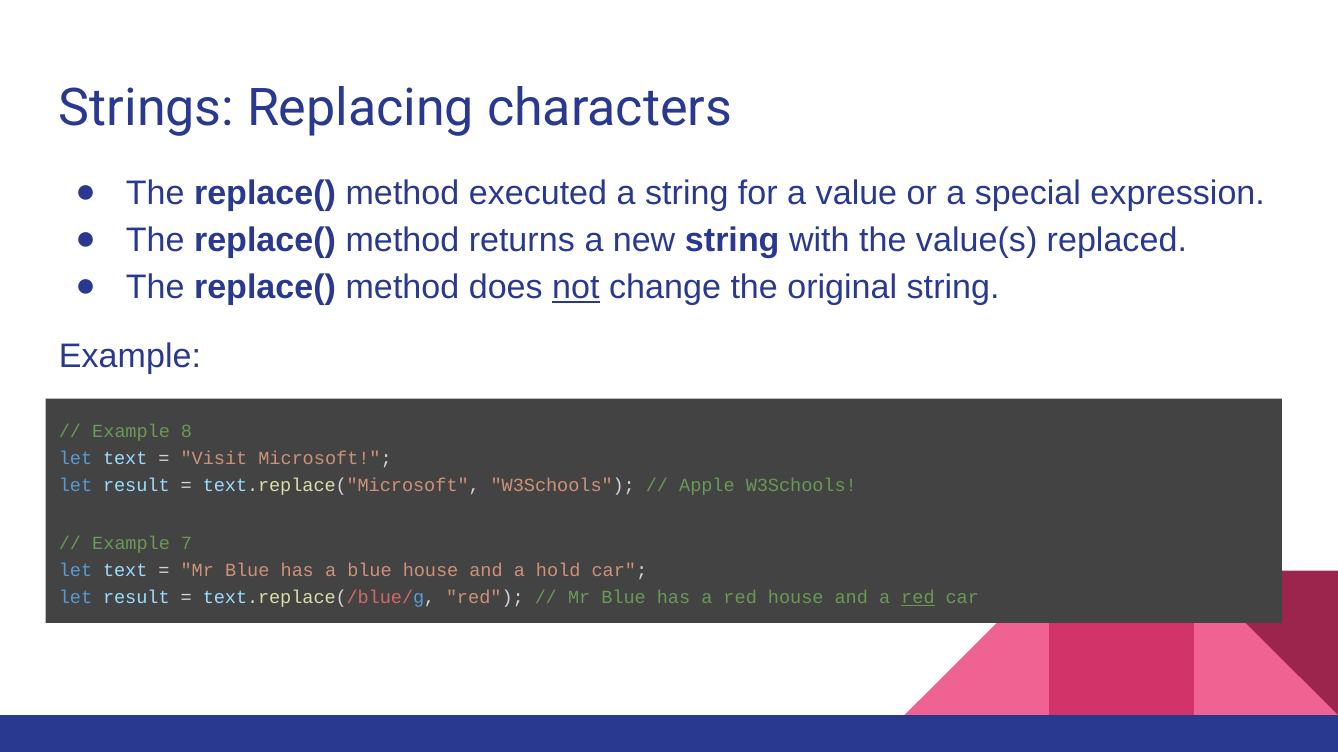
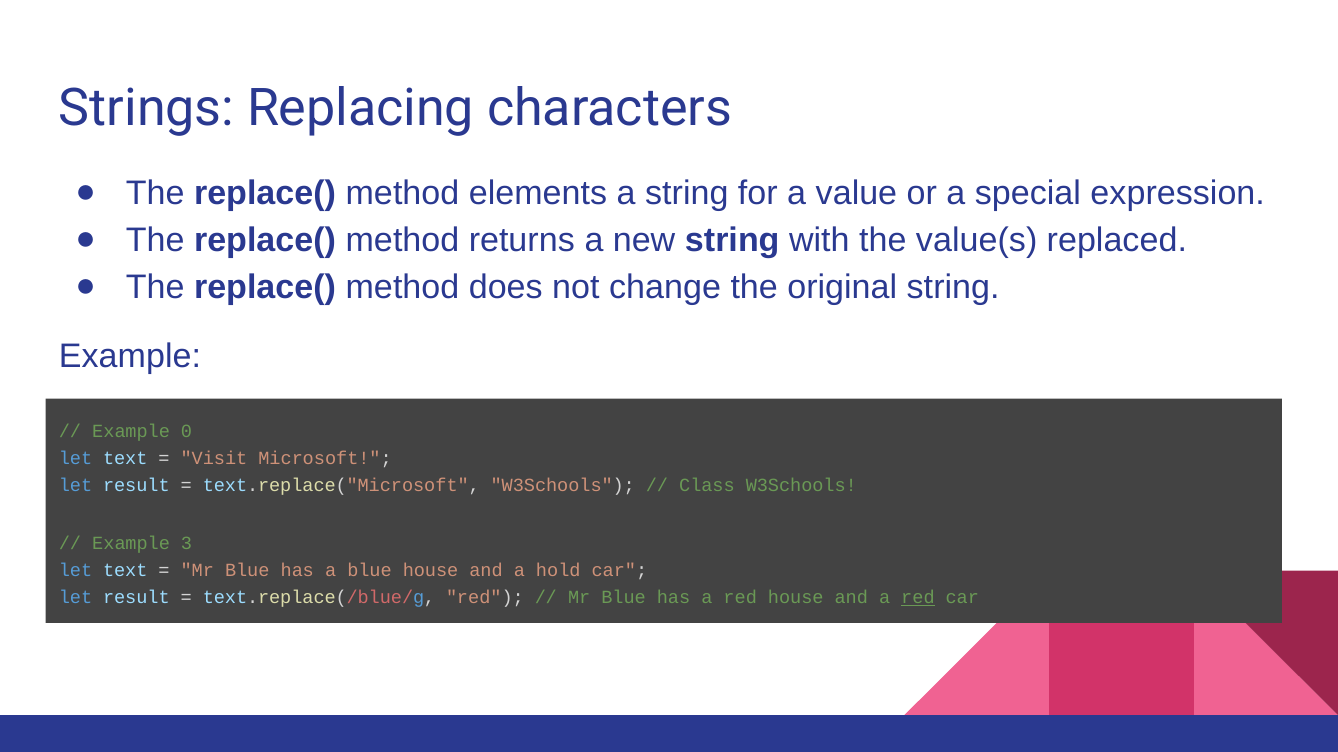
executed: executed -> elements (538, 193)
not underline: present -> none (576, 287)
8: 8 -> 0 (187, 432)
Apple: Apple -> Class (707, 486)
7: 7 -> 3 (187, 543)
